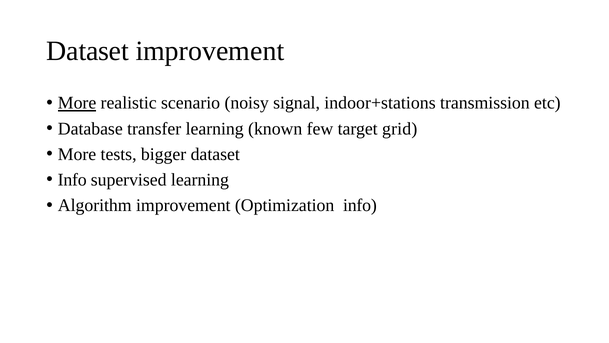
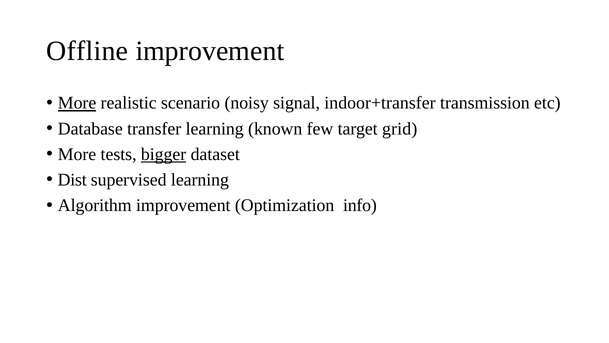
Dataset: Dataset -> Offline (87, 51)
indoor+stations: indoor+stations -> indoor+transfer (380, 103)
bigger underline: none -> present (164, 154)
Info: Info -> Dist (72, 180)
